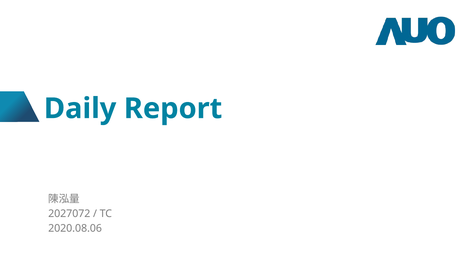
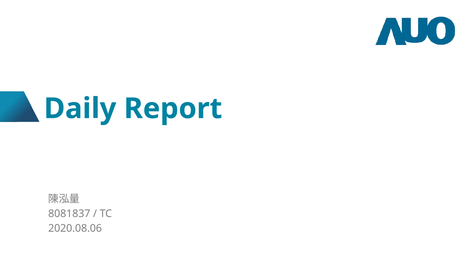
2027072: 2027072 -> 8081837 (69, 214)
